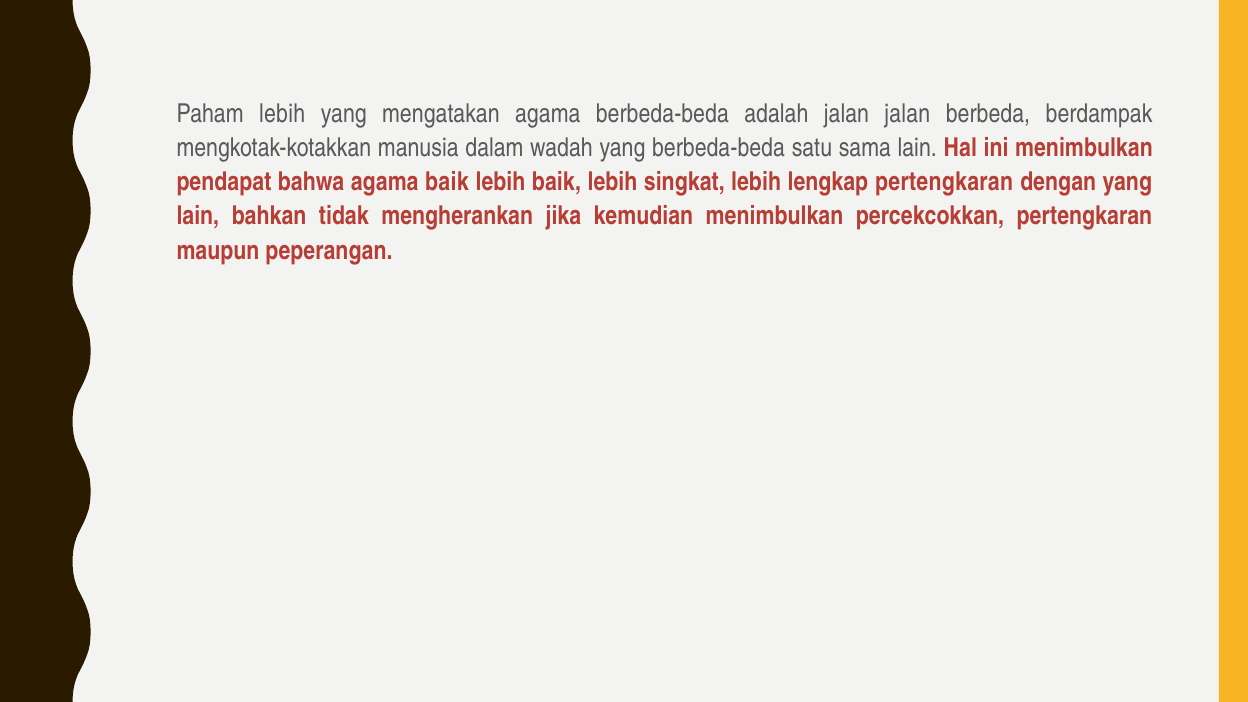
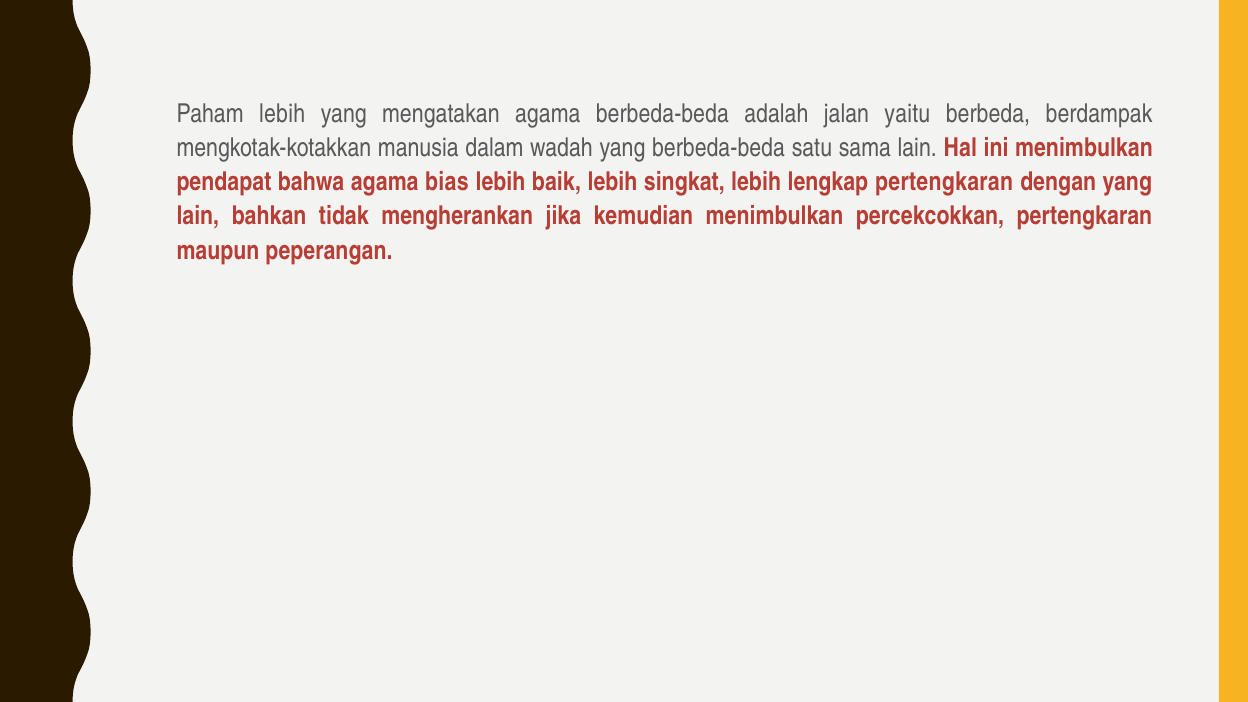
jalan jalan: jalan -> yaitu (907, 113)
agama baik: baik -> bias (447, 182)
